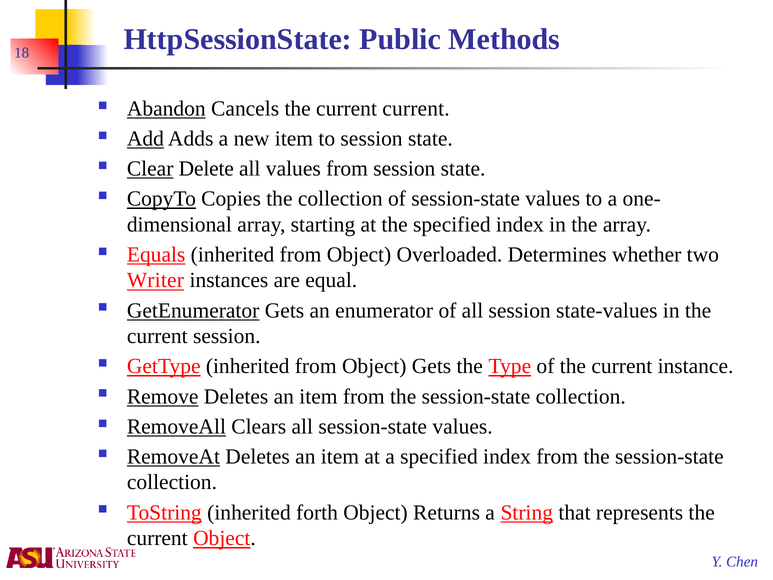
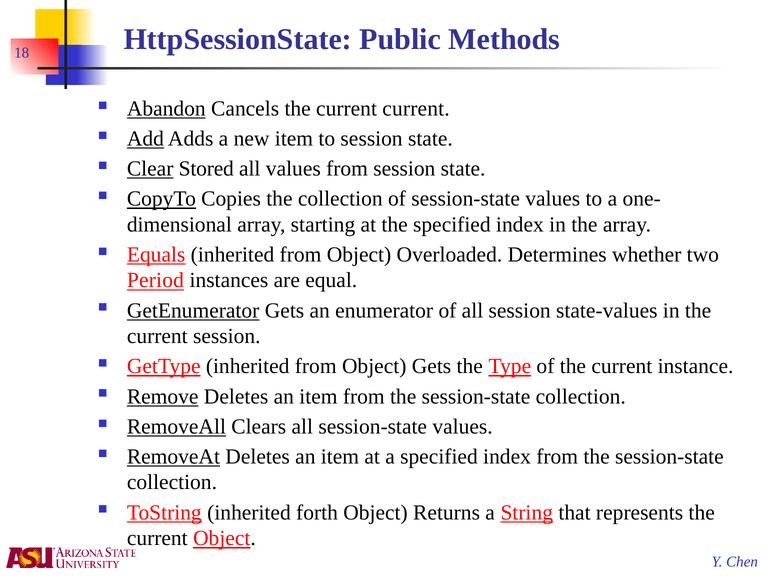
Delete: Delete -> Stored (206, 169)
Writer: Writer -> Period (155, 280)
